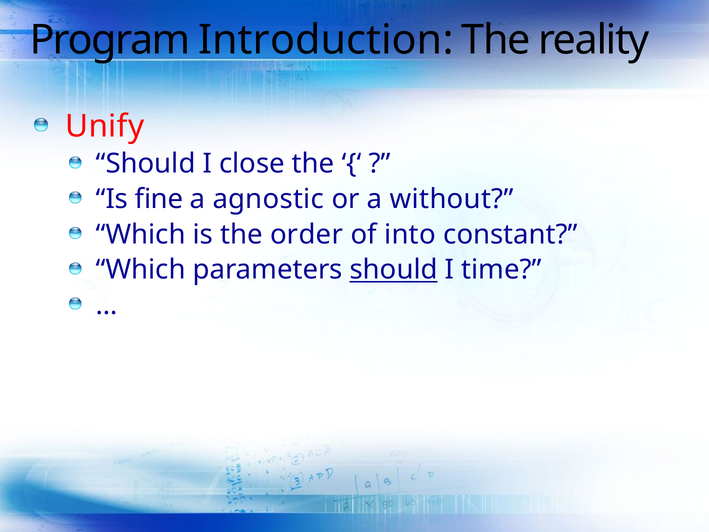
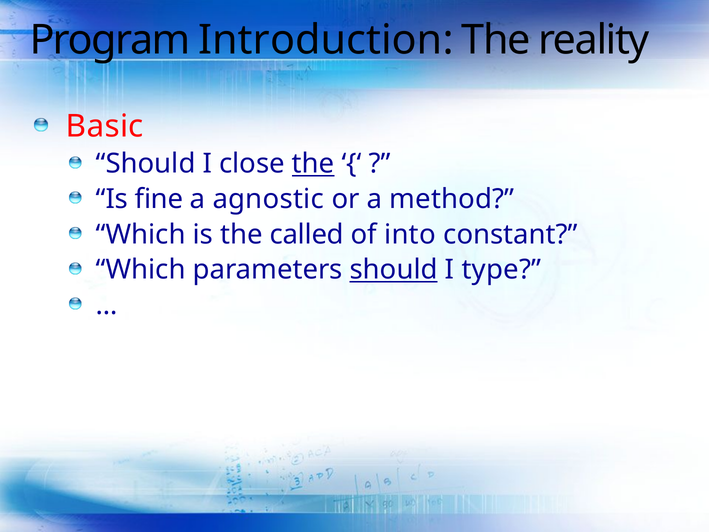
Unify: Unify -> Basic (105, 126)
the underline: none -> present (313, 164)
without: without -> method (452, 199)
order: order -> called (307, 234)
time: time -> type (501, 270)
